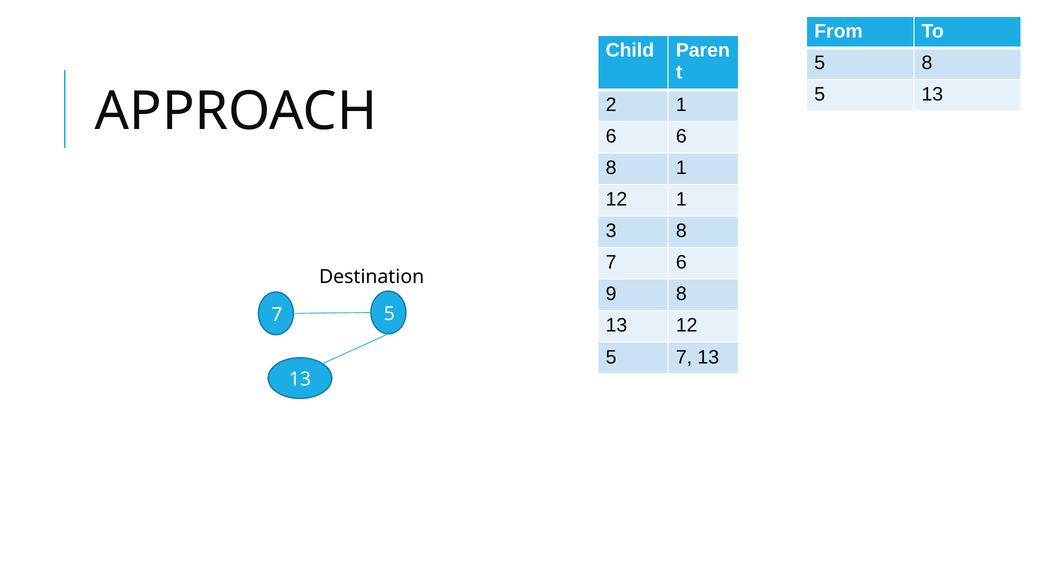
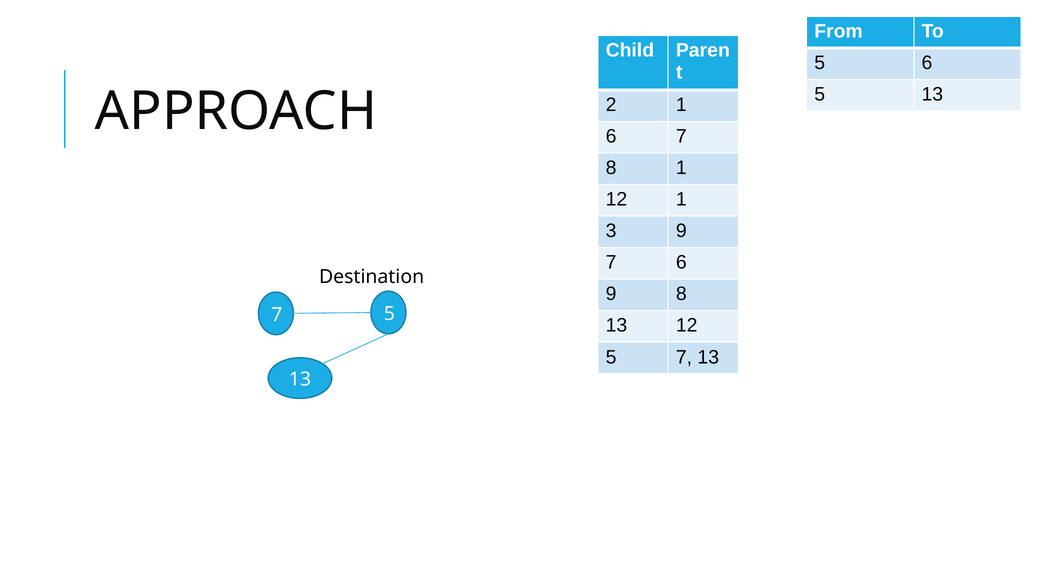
5 8: 8 -> 6 (927, 63)
6 6: 6 -> 7 (681, 137)
3 8: 8 -> 9 (681, 231)
